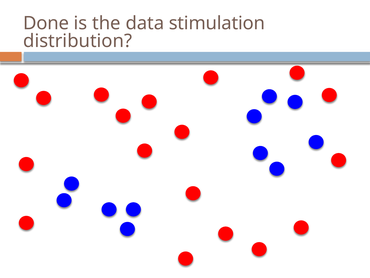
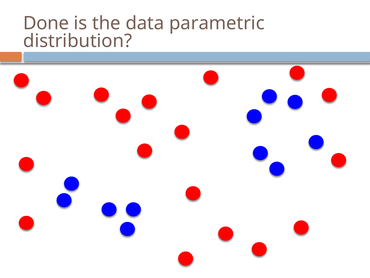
stimulation: stimulation -> parametric (217, 23)
